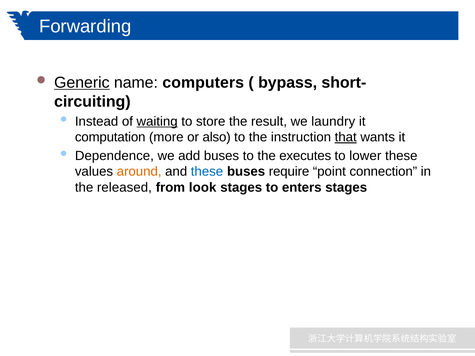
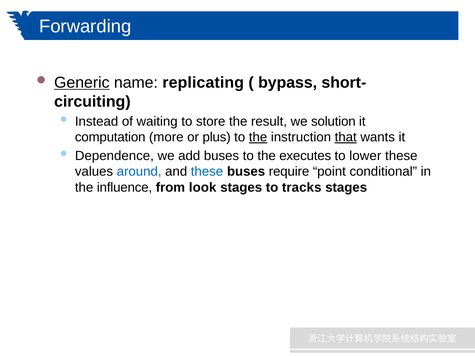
computers: computers -> replicating (203, 83)
waiting underline: present -> none (157, 121)
laundry: laundry -> solution (333, 121)
also: also -> plus (217, 137)
the underline: none -> present (258, 137)
around colour: orange -> blue (139, 172)
connection: connection -> conditional (383, 172)
released: released -> influence (125, 187)
enters: enters -> tracks (302, 187)
